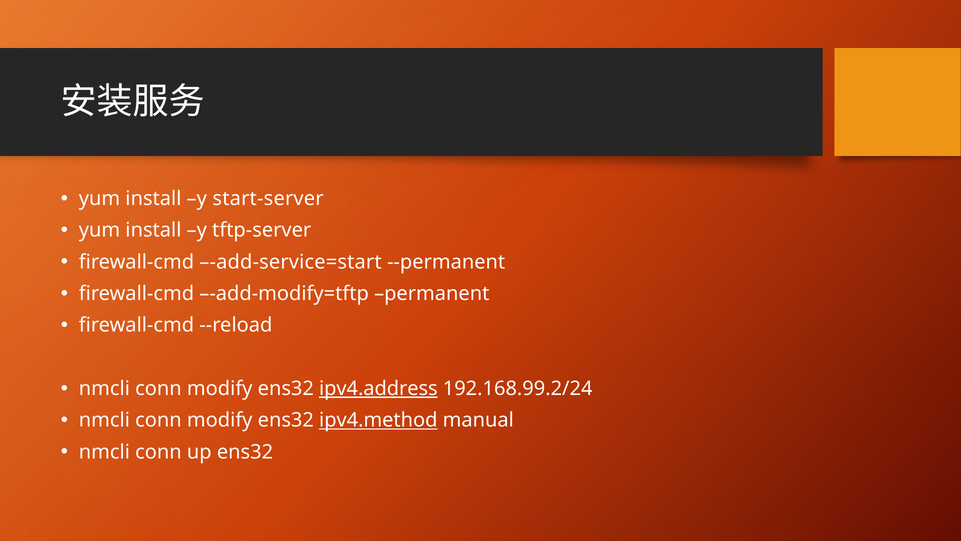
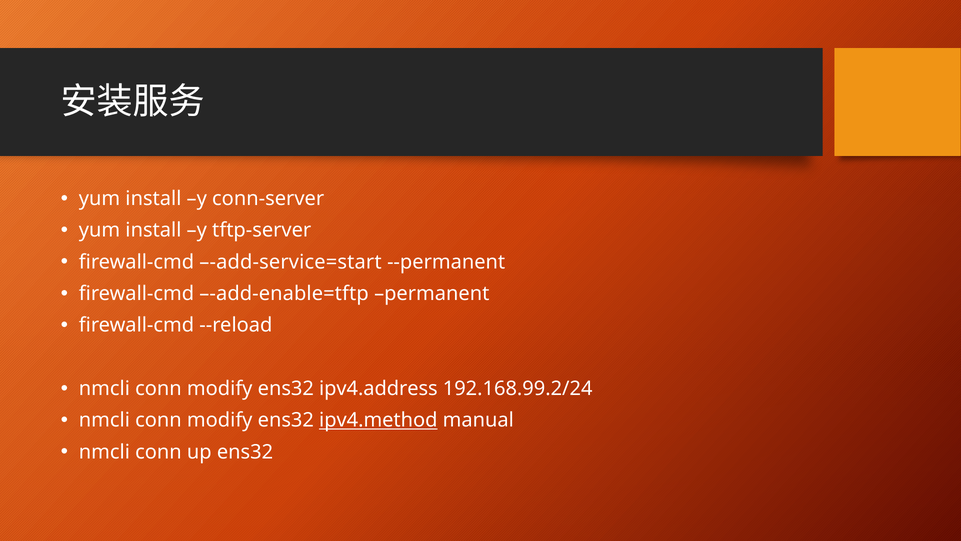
start-server: start-server -> conn-server (268, 198)
–-add-modify=tftp: –-add-modify=tftp -> –-add-enable=tftp (284, 293)
ipv4.address underline: present -> none (378, 388)
